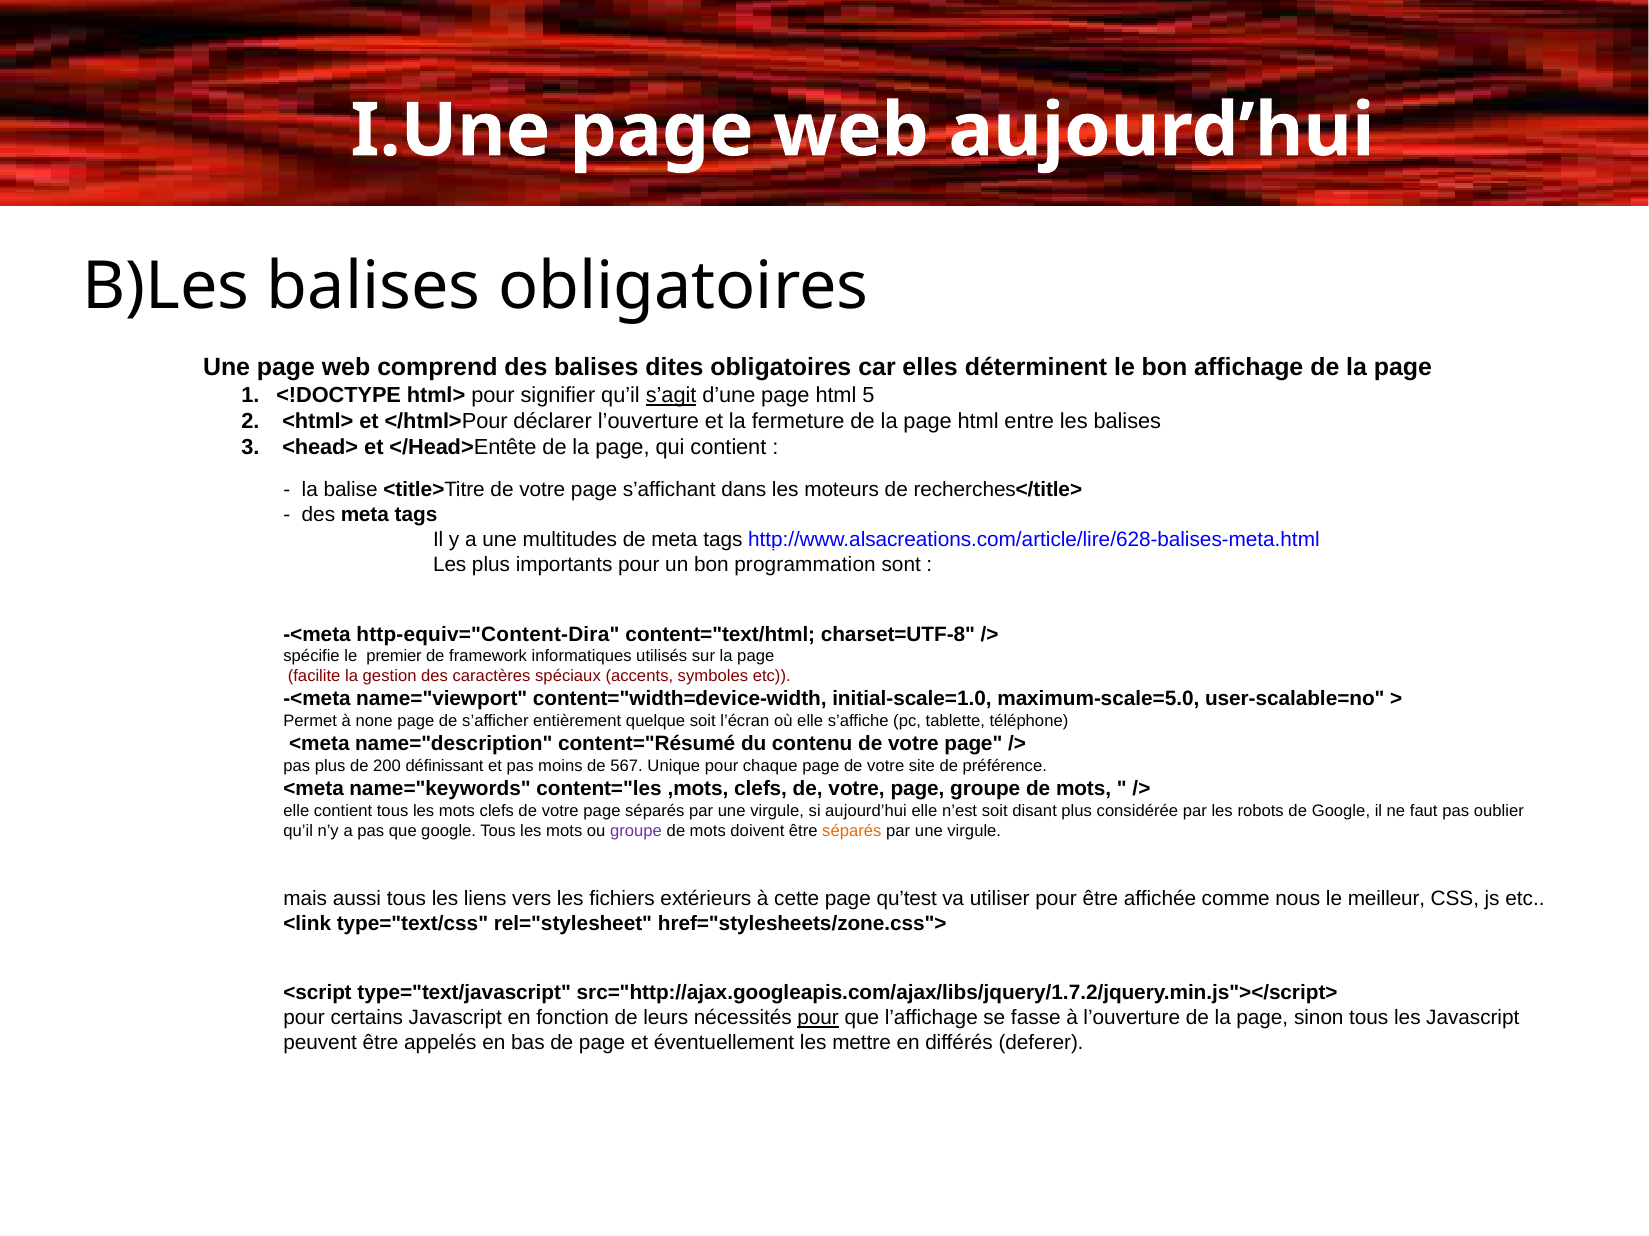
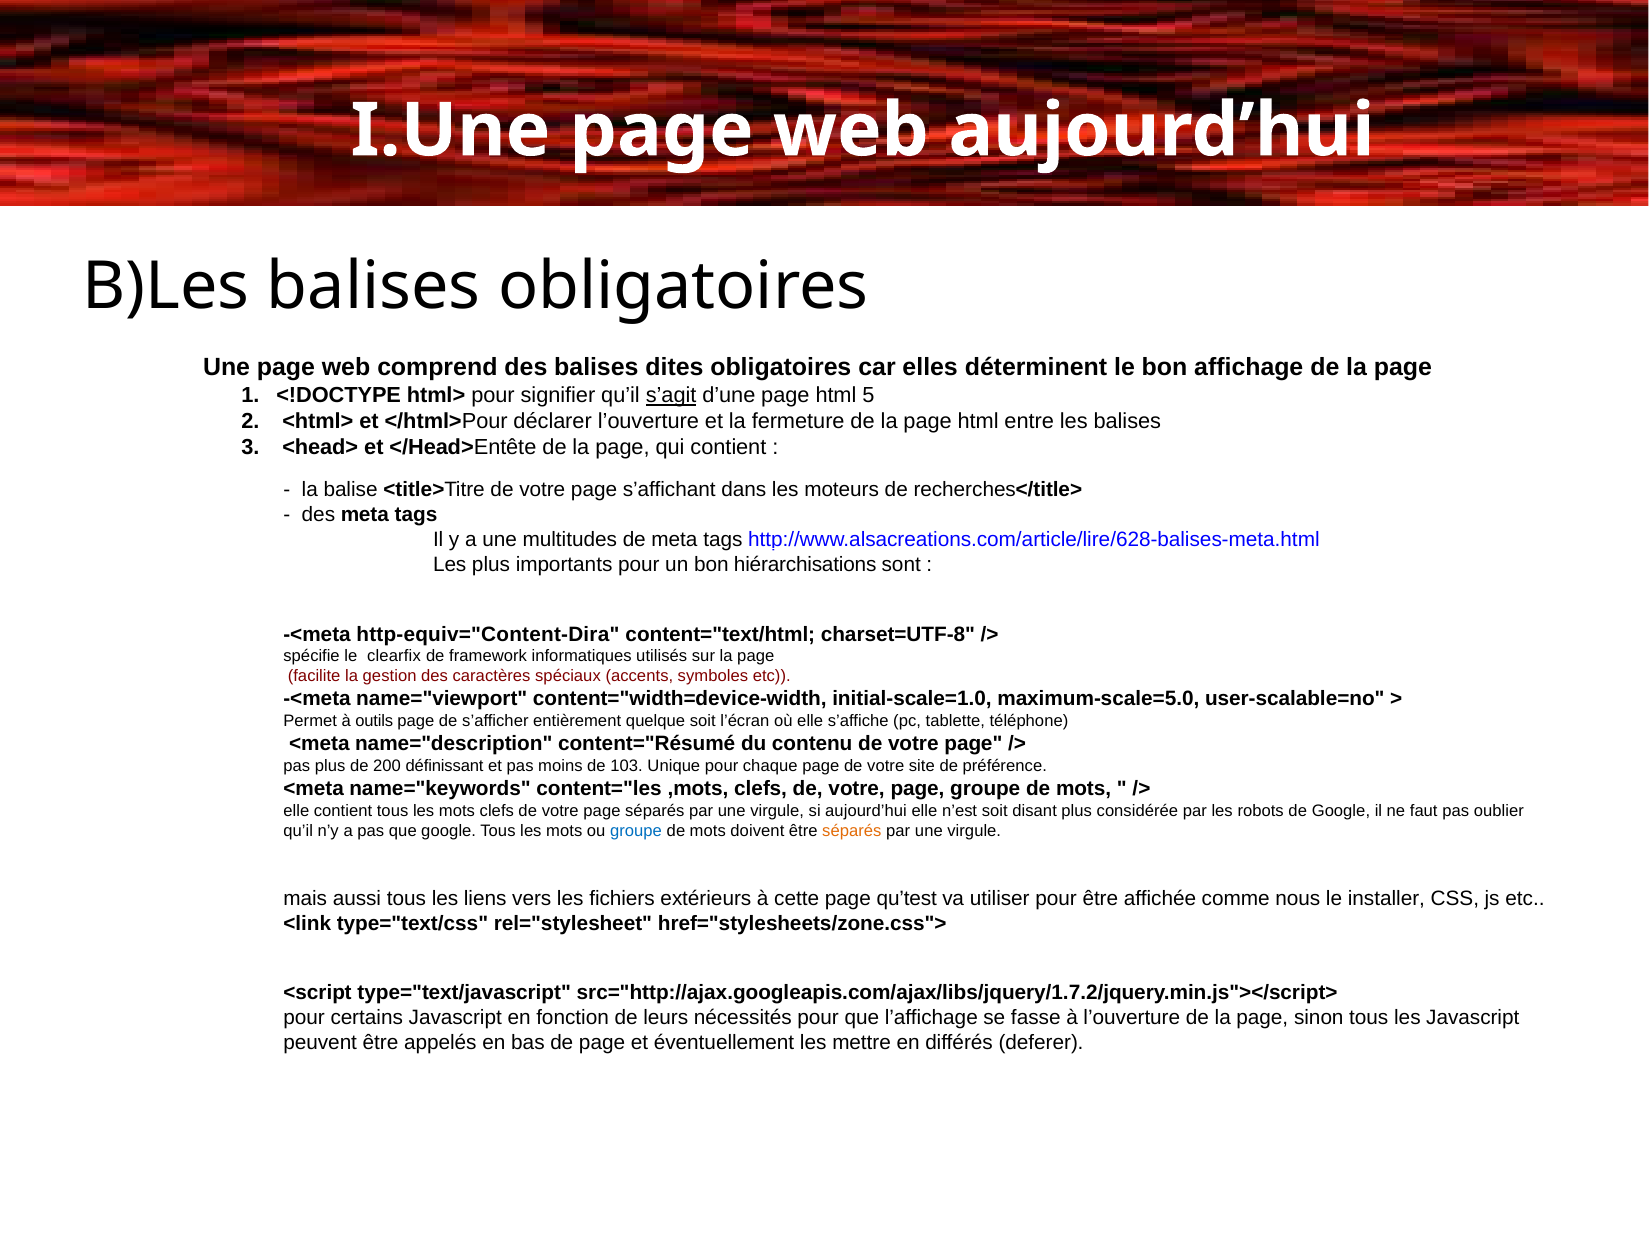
programmation: programmation -> hiérarchisations (805, 565)
premier: premier -> clearfix (394, 657)
none: none -> outils (374, 722)
567: 567 -> 103 (627, 766)
groupe colour: purple -> blue (636, 831)
meilleur: meilleur -> installer (1386, 899)
pour underline: present -> none (818, 1019)
